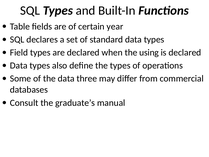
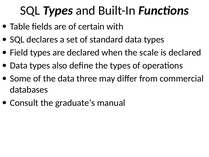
year: year -> with (115, 26)
using: using -> scale (149, 52)
